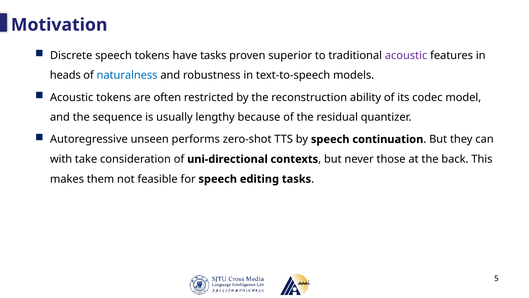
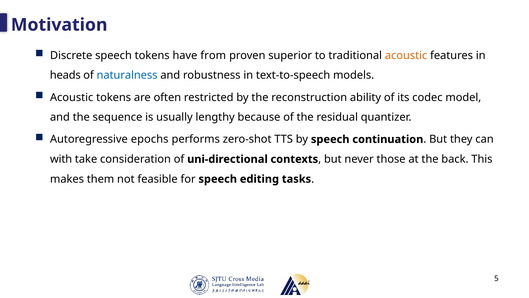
have tasks: tasks -> from (213, 55)
acoustic colour: purple -> orange (406, 55)
unseen: unseen -> epochs (150, 139)
